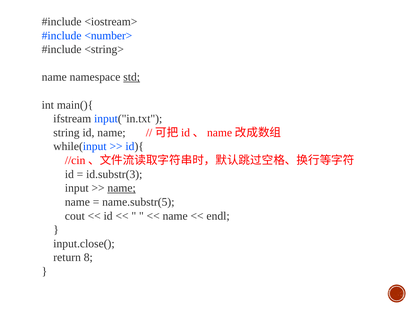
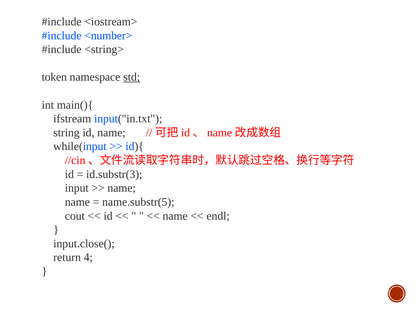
name: name -> token (54, 77)
name underline: present -> none (122, 188)
8: 8 -> 4 (88, 257)
